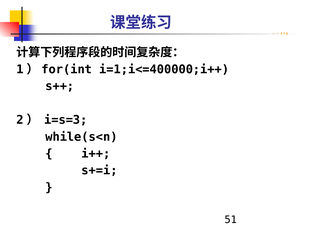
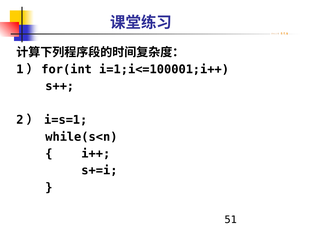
i=1;i<=400000;i++: i=1;i<=400000;i++ -> i=1;i<=100001;i++ (164, 69)
i=s=3: i=s=3 -> i=s=1 (66, 120)
